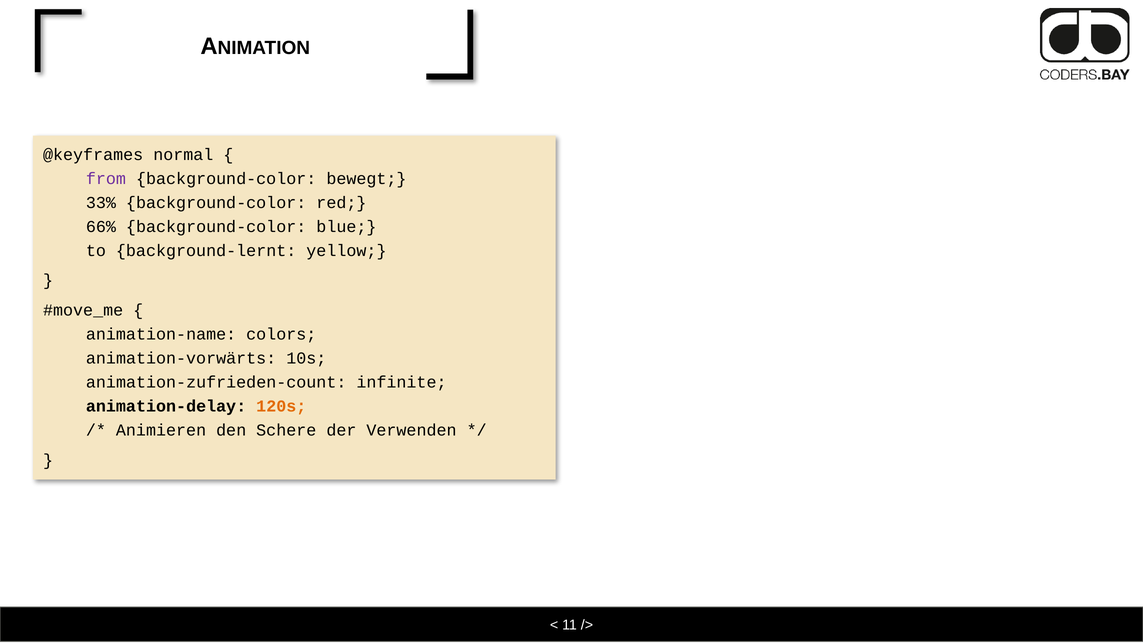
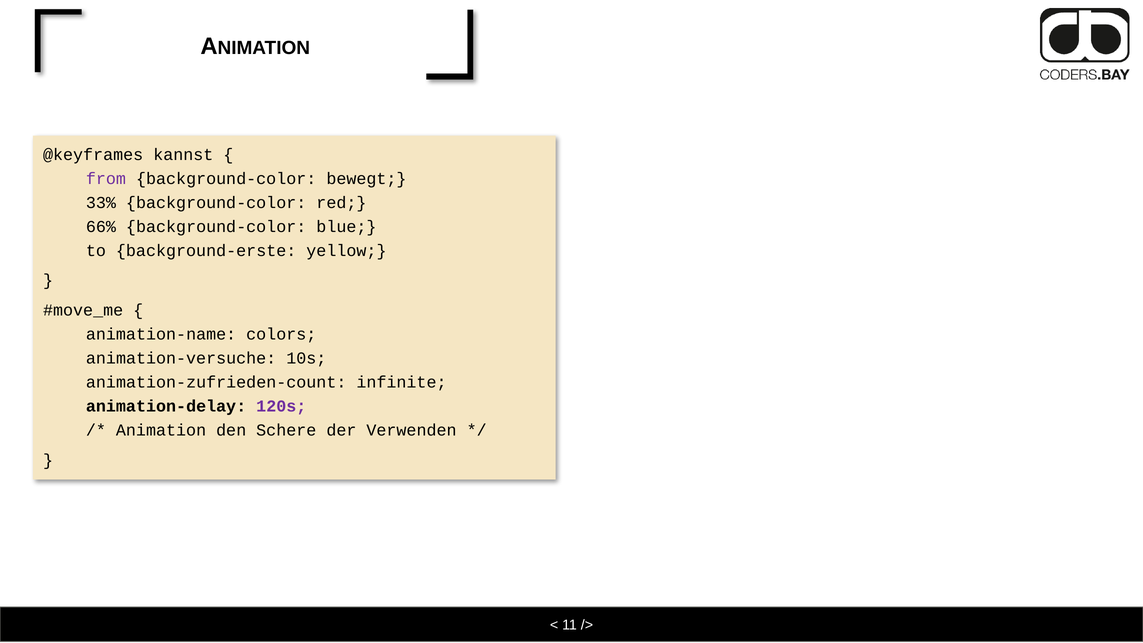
normal: normal -> kannst (183, 155)
background-lernt: background-lernt -> background-erste (206, 251)
animation-vorwärts: animation-vorwärts -> animation-versuche (181, 358)
120s colour: orange -> purple (281, 406)
Animieren: Animieren -> Animation (161, 430)
